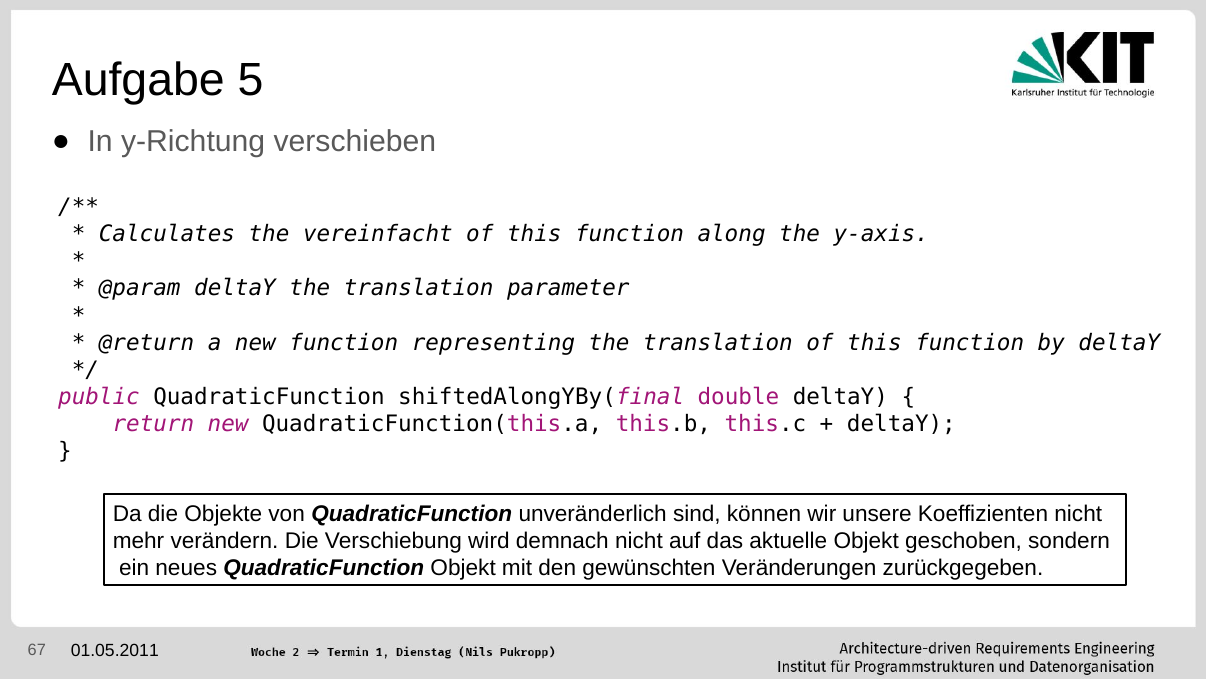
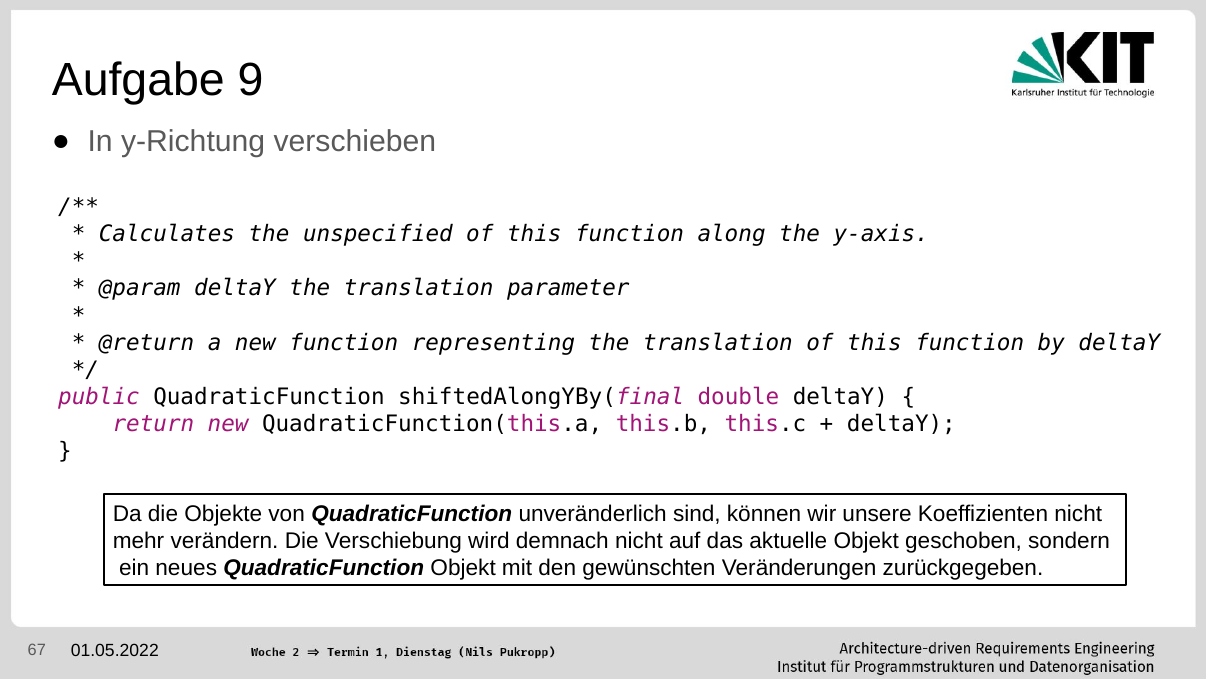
5: 5 -> 9 (251, 80)
vereinfacht: vereinfacht -> unspecified (378, 234)
01.05.2011: 01.05.2011 -> 01.05.2022 (115, 650)
